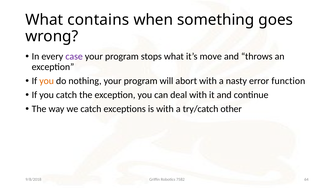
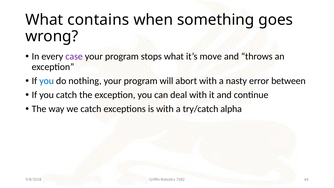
you colour: orange -> blue (47, 81)
function: function -> between (288, 81)
other: other -> alpha (231, 109)
